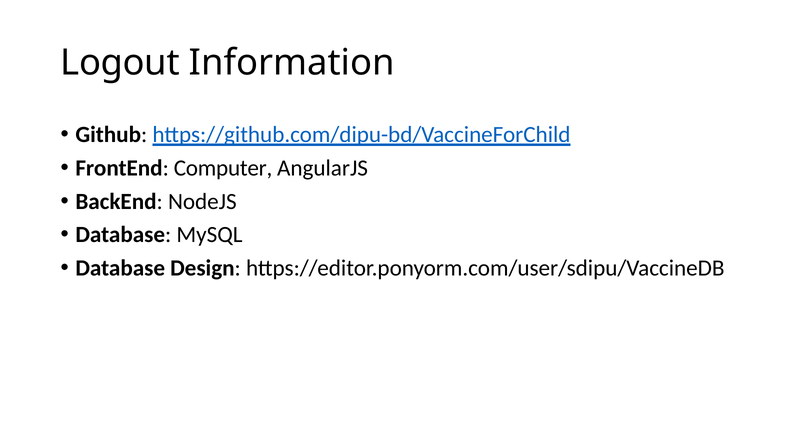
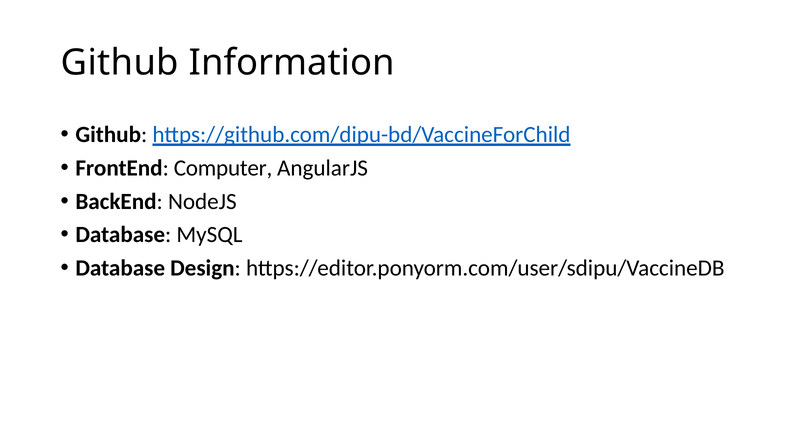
Logout: Logout -> Github (120, 63)
